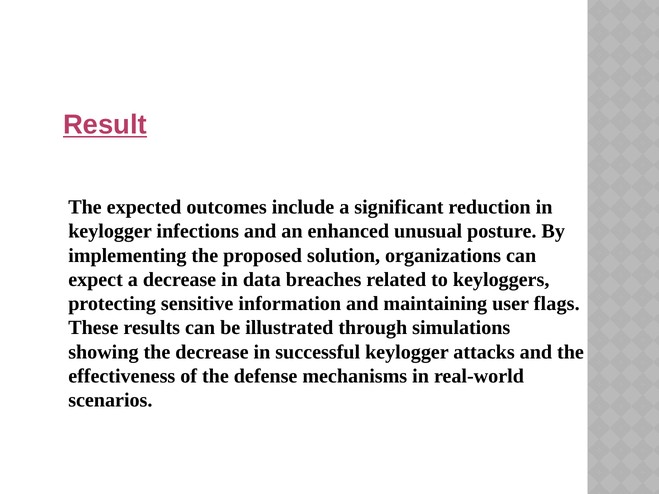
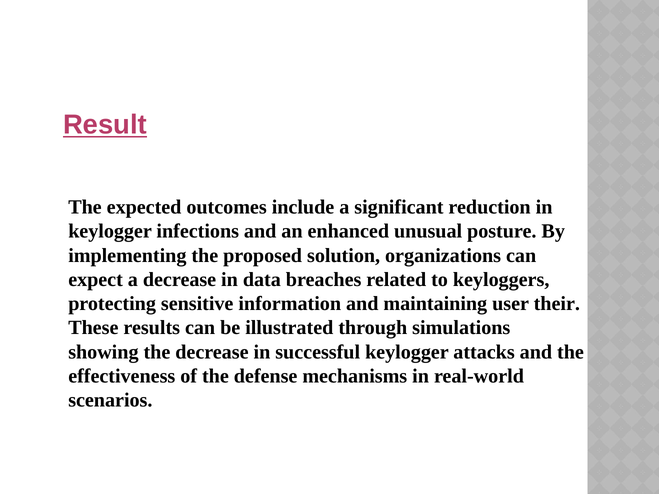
flags: flags -> their (557, 304)
